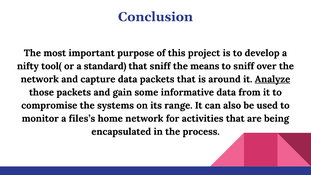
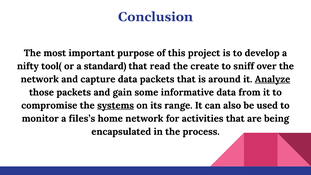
that sniff: sniff -> read (160, 66)
means: means -> create (205, 66)
systems underline: none -> present (116, 105)
